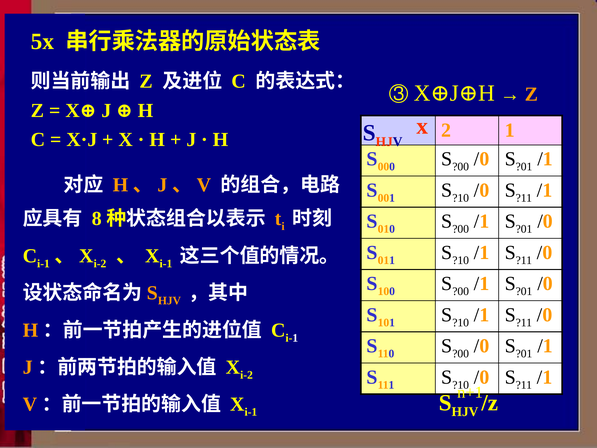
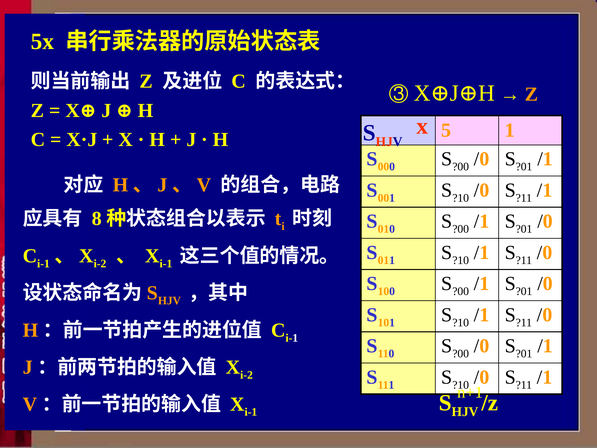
2: 2 -> 5 (446, 130)
